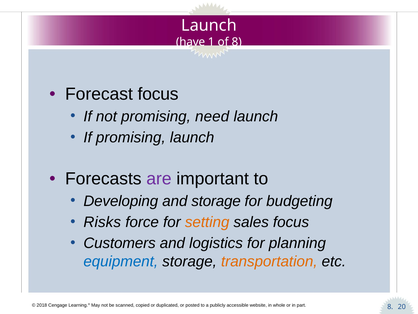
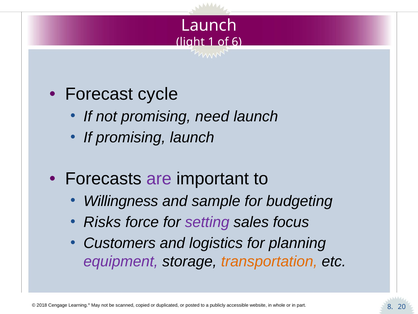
have: have -> light (190, 42)
of 8: 8 -> 6 (237, 42)
Forecast focus: focus -> cycle (158, 94)
Developing: Developing -> Willingness (121, 201)
and storage: storage -> sample (216, 201)
setting colour: orange -> purple (207, 222)
equipment colour: blue -> purple (121, 261)
